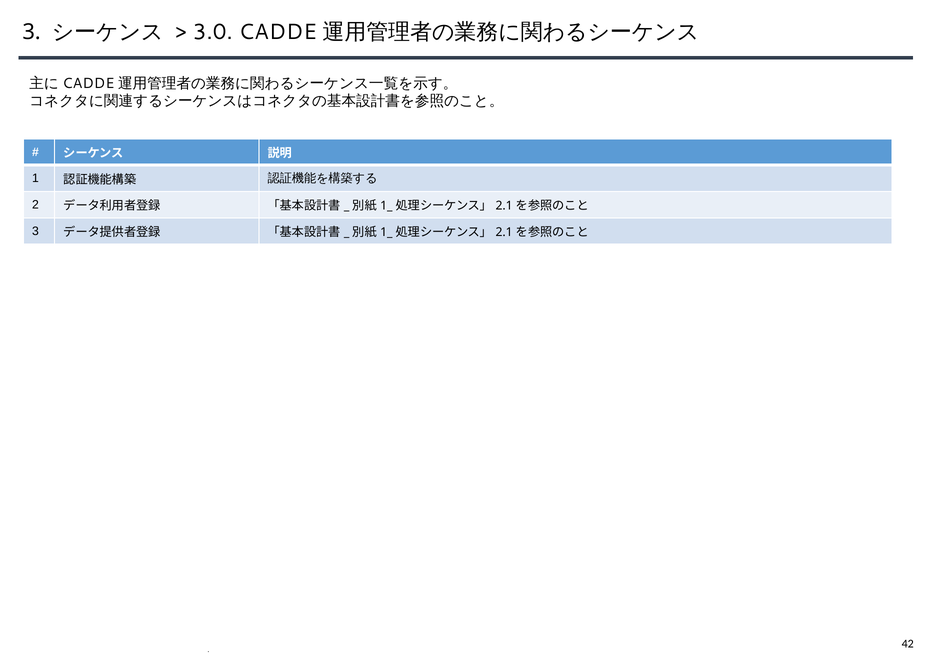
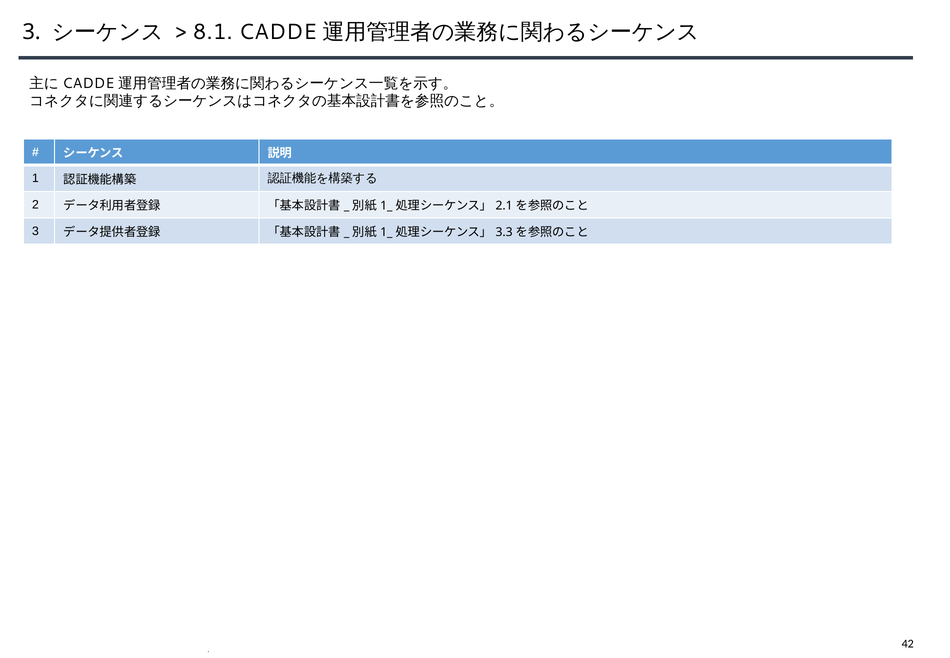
3.0: 3.0 -> 8.1 (213, 32)
2.1: 2.1 -> 3.3 (504, 232)
